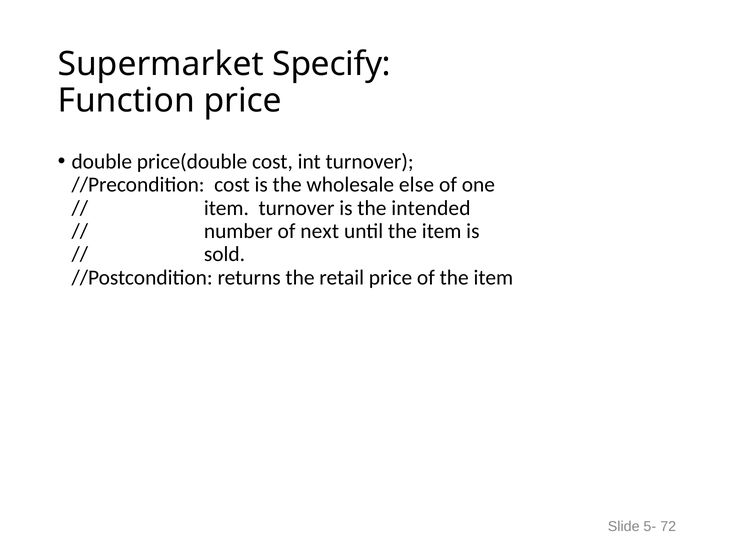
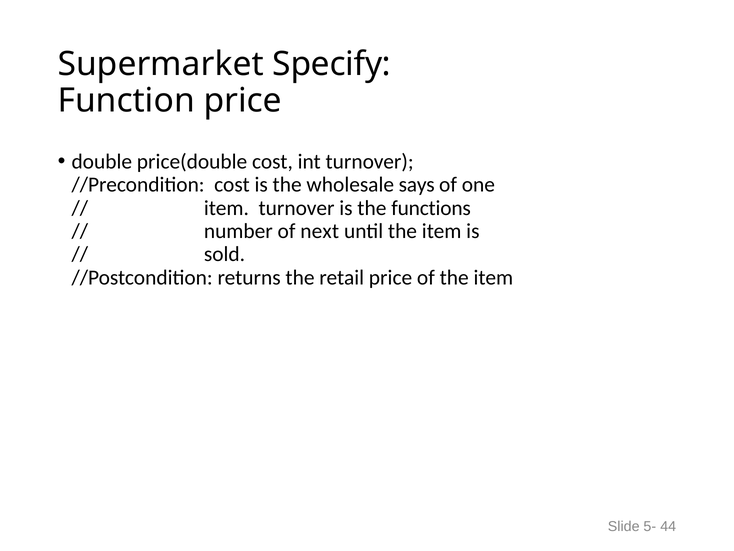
else: else -> says (417, 185)
intended: intended -> functions (431, 208)
72: 72 -> 44 (668, 526)
